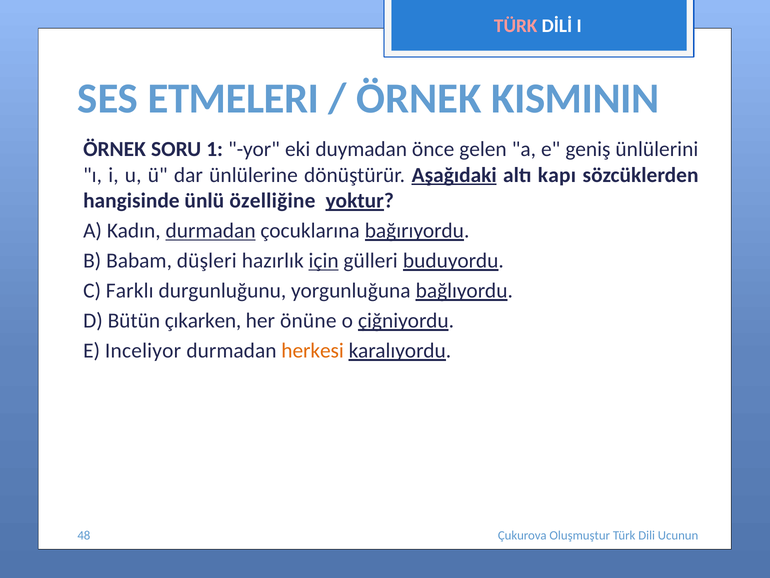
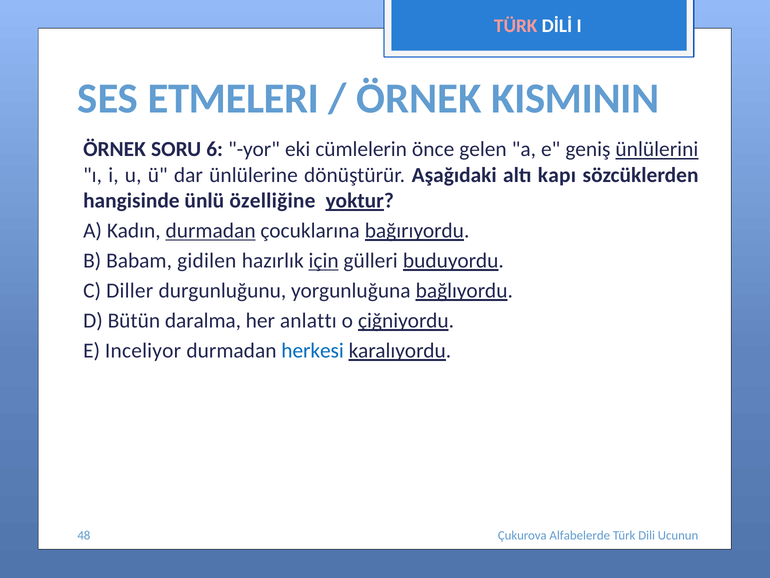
1: 1 -> 6 (215, 149)
duymadan: duymadan -> cümlelerin (361, 149)
ünlülerini underline: none -> present (657, 149)
Aşağıdaki underline: present -> none (454, 175)
düşleri: düşleri -> gidilen (207, 261)
Farklı: Farklı -> Diller (130, 290)
çıkarken: çıkarken -> daralma (203, 320)
önüne: önüne -> anlattı (308, 320)
herkesi colour: orange -> blue (313, 350)
Oluşmuştur: Oluşmuştur -> Alfabelerde (580, 535)
